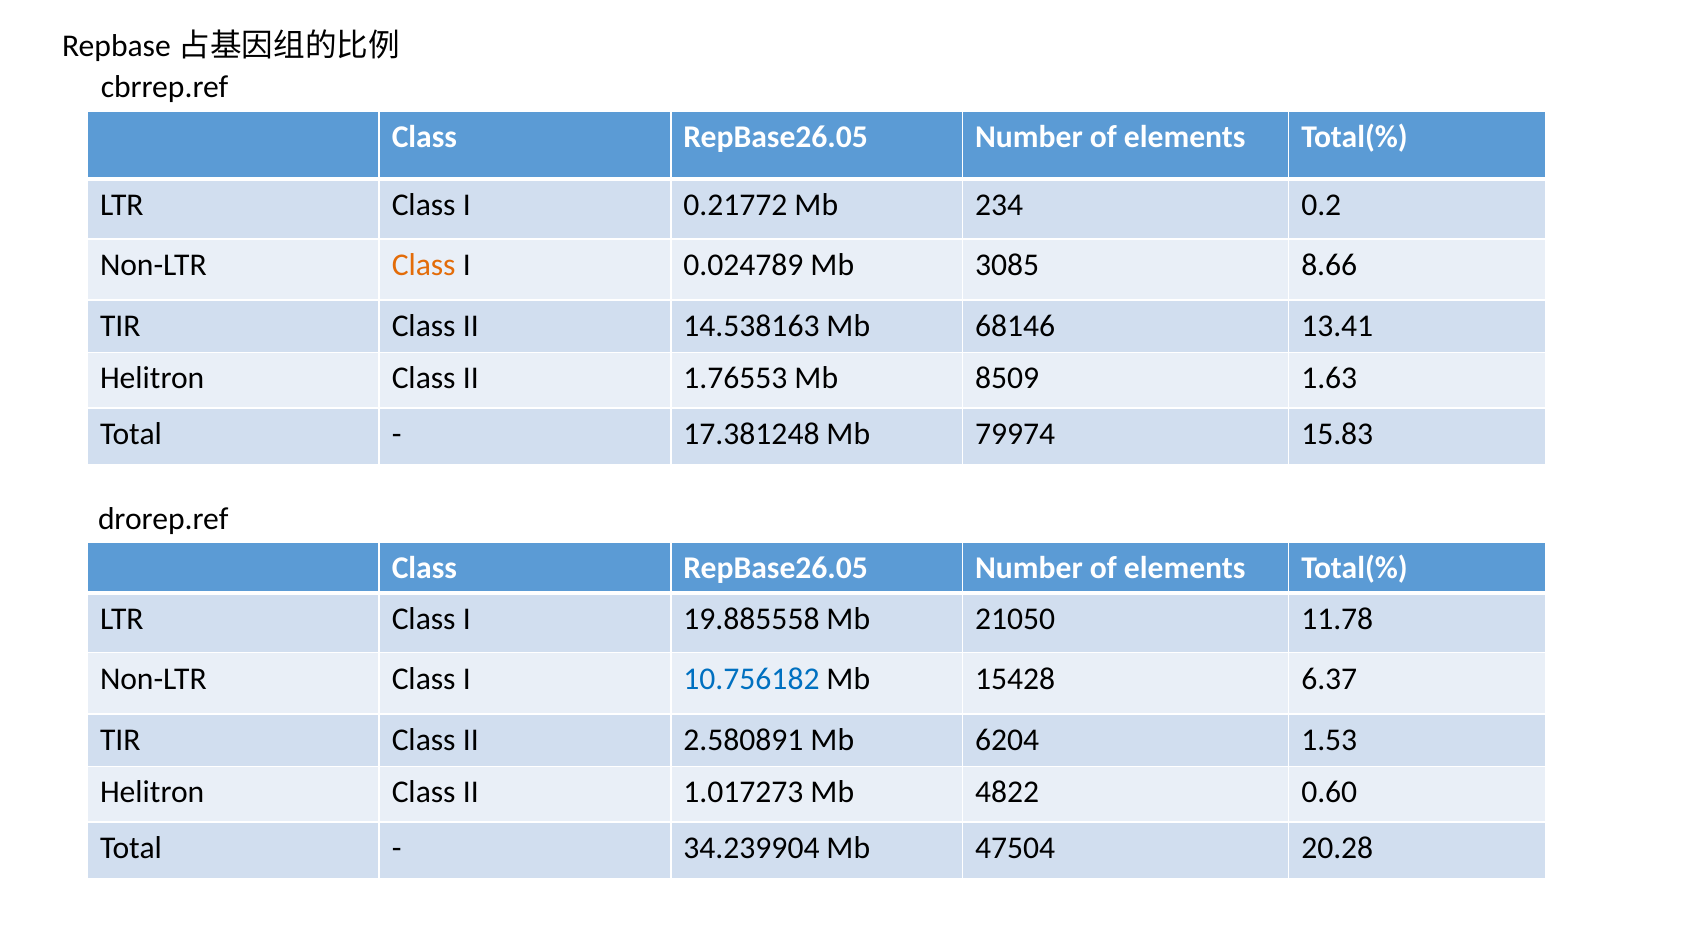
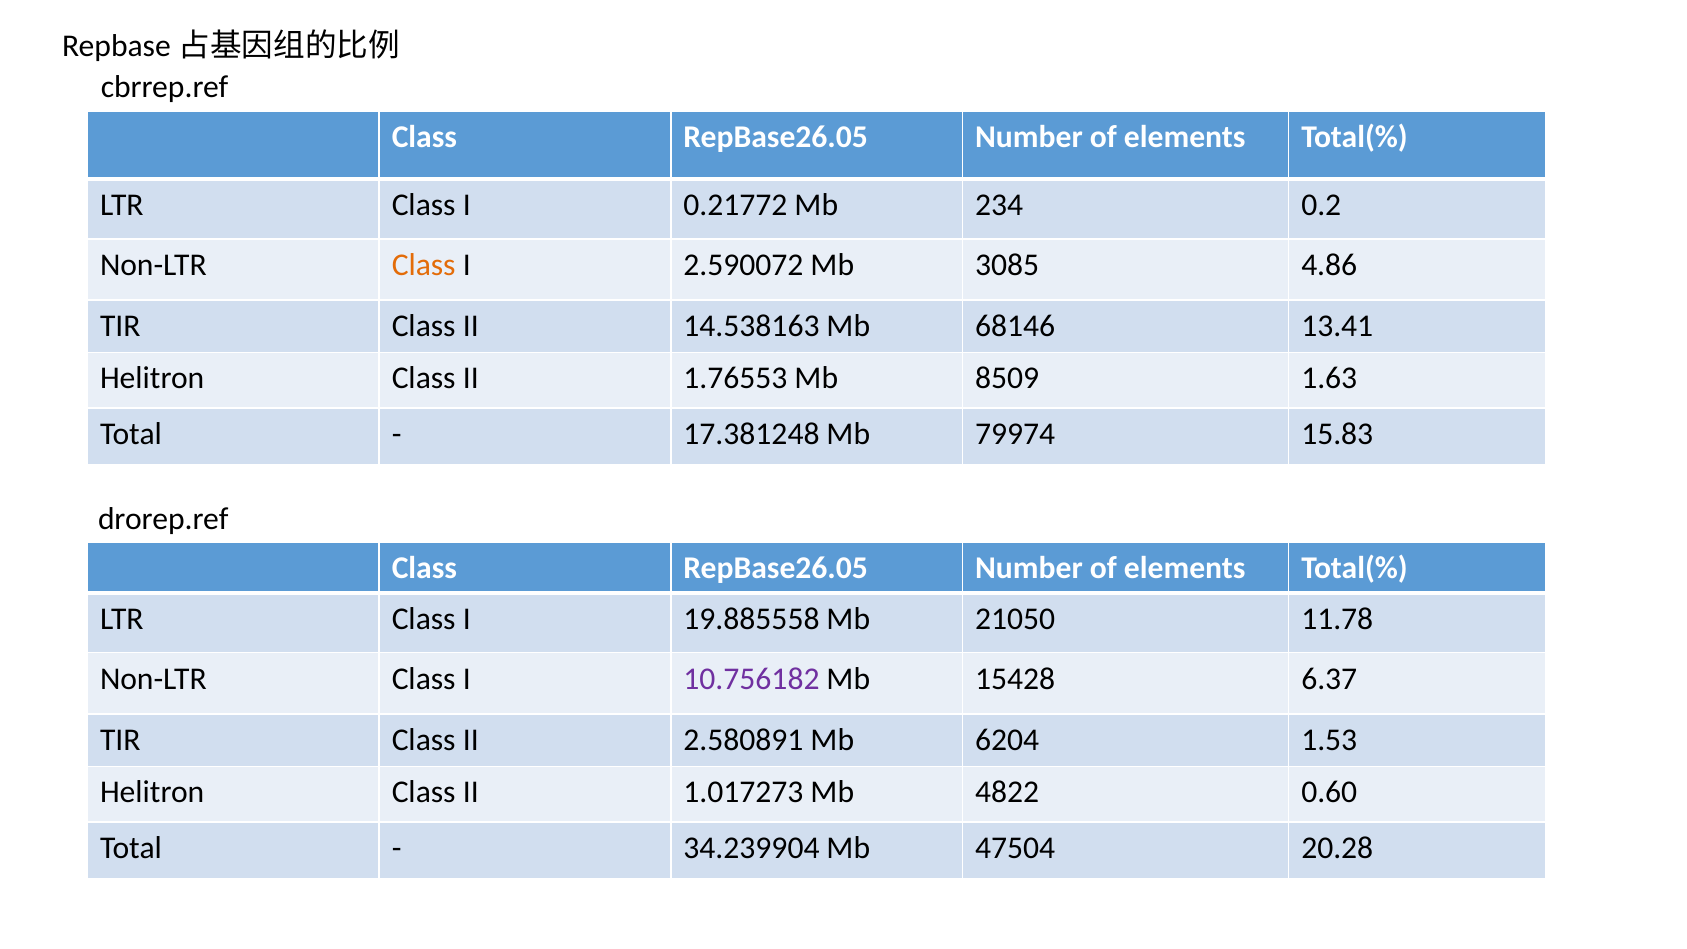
0.024789: 0.024789 -> 2.590072 (743, 265)
8.66: 8.66 -> 4.86 (1329, 265)
10.756182 colour: blue -> purple (751, 679)
